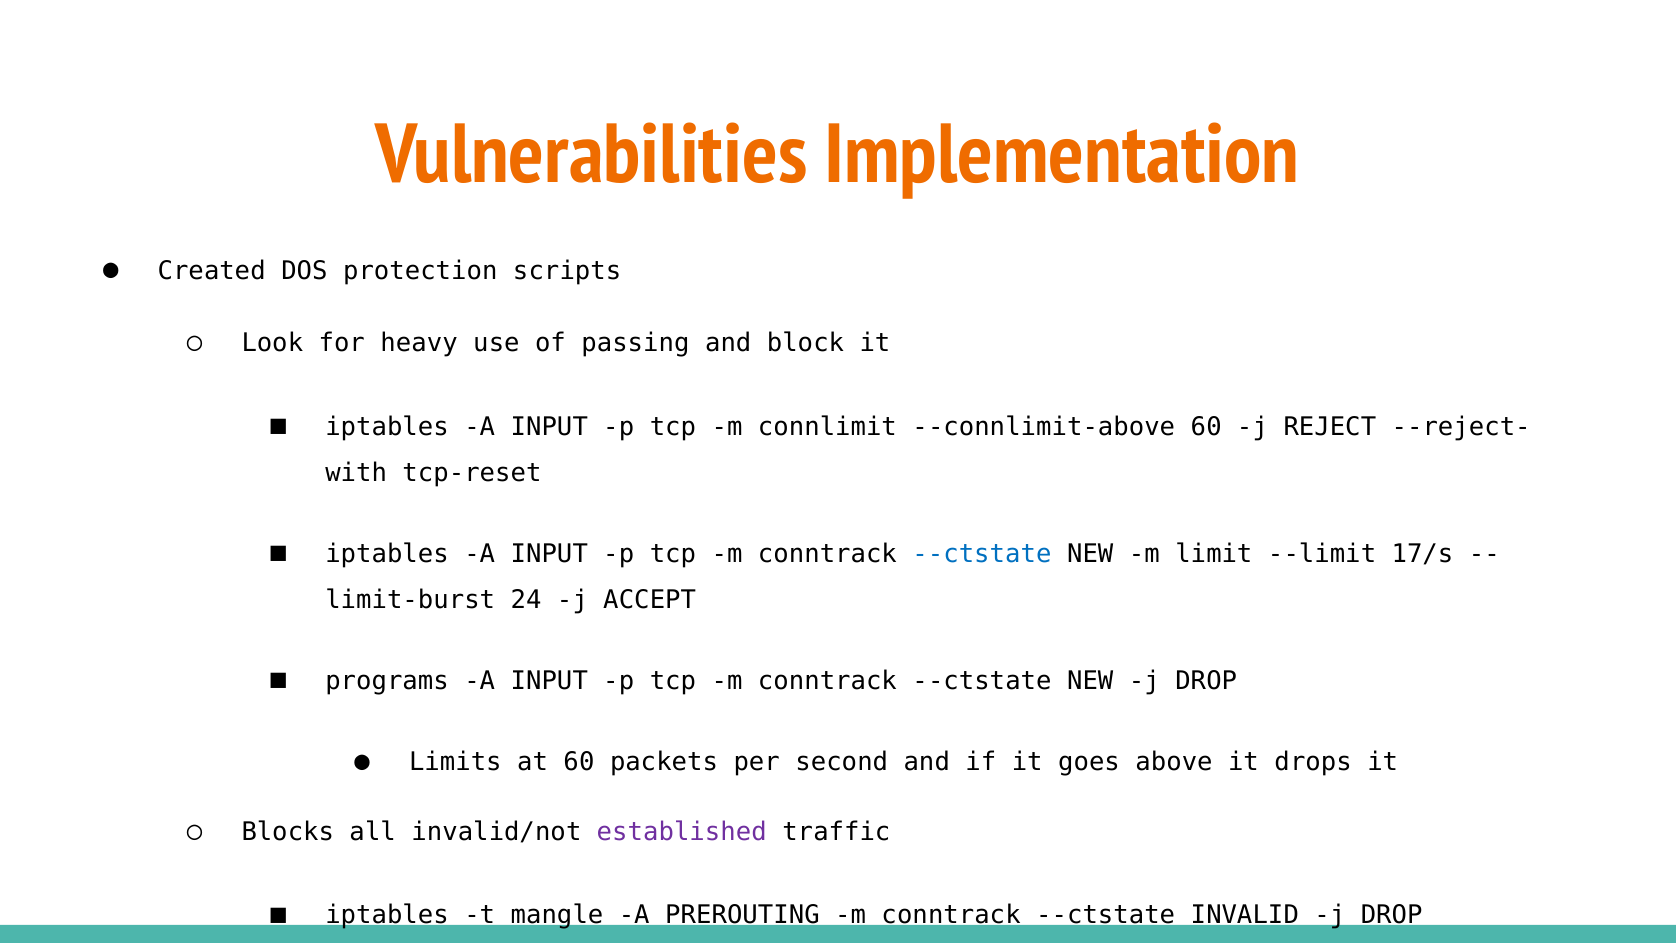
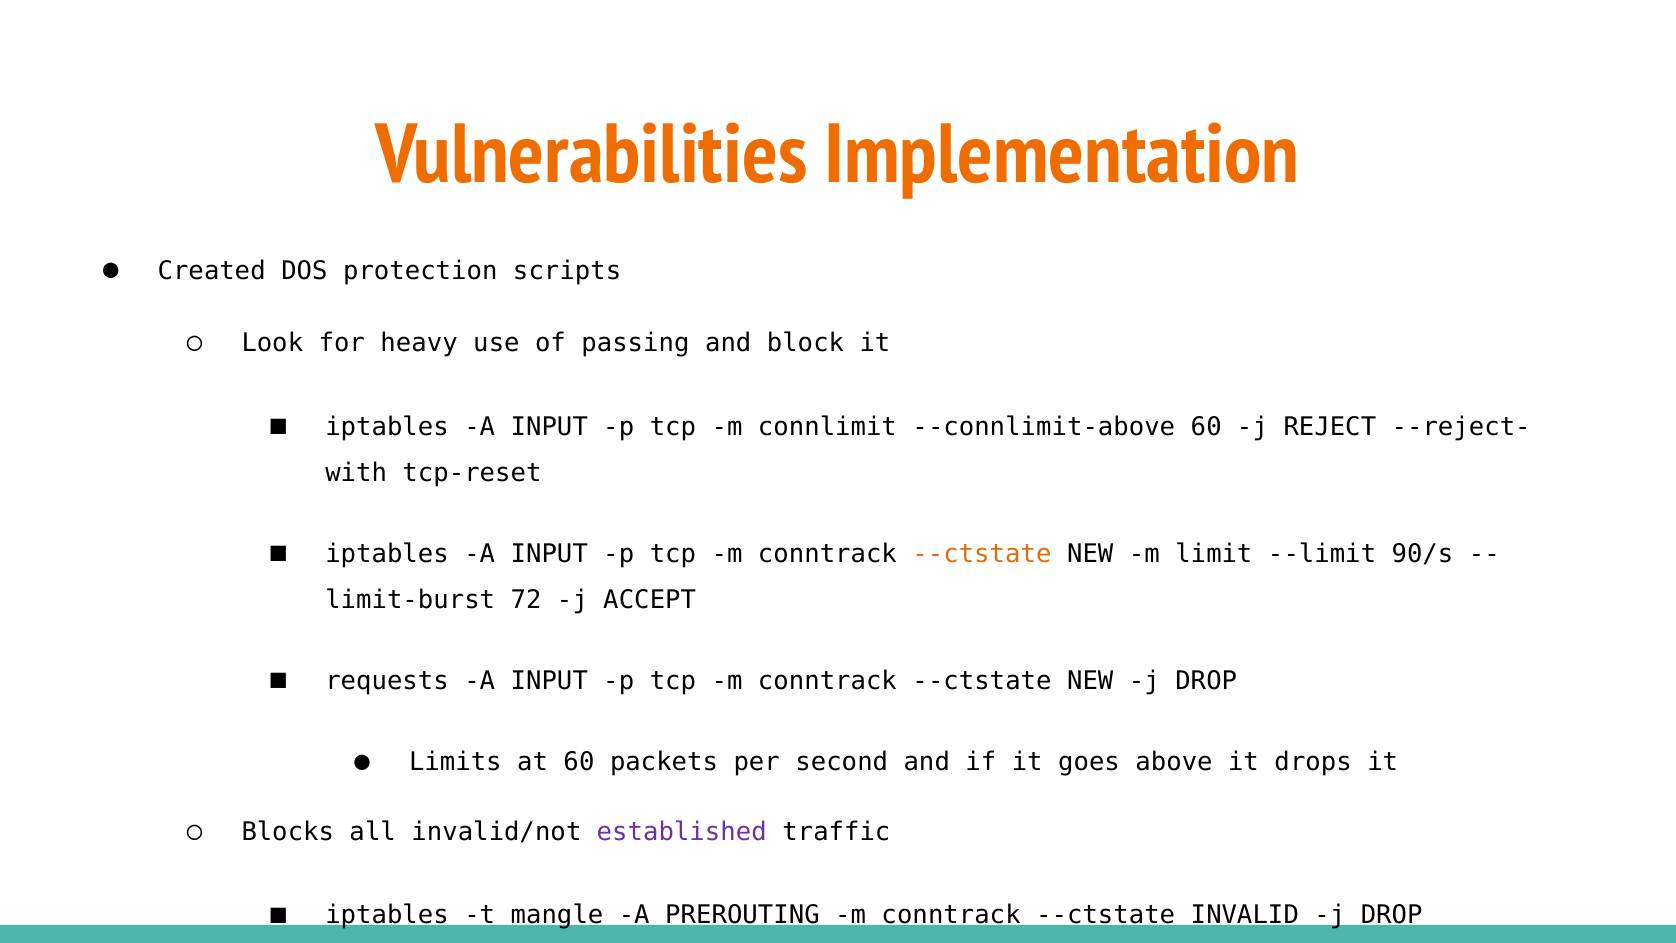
--ctstate colour: blue -> orange (982, 554)
17/s: 17/s -> 90/s (1422, 554)
24: 24 -> 72 (526, 600)
programs: programs -> requests (387, 681)
